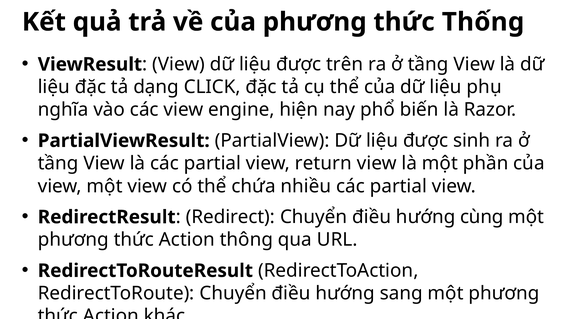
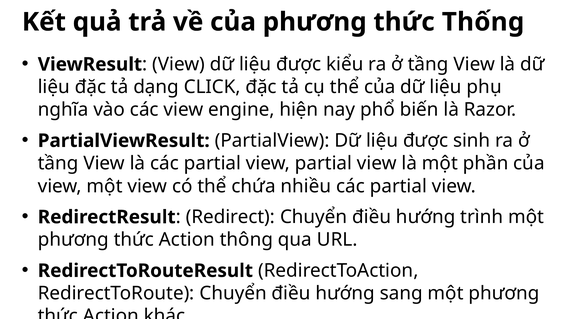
trên: trên -> kiểu (345, 64)
view return: return -> partial (323, 163)
cùng: cùng -> trình (482, 217)
